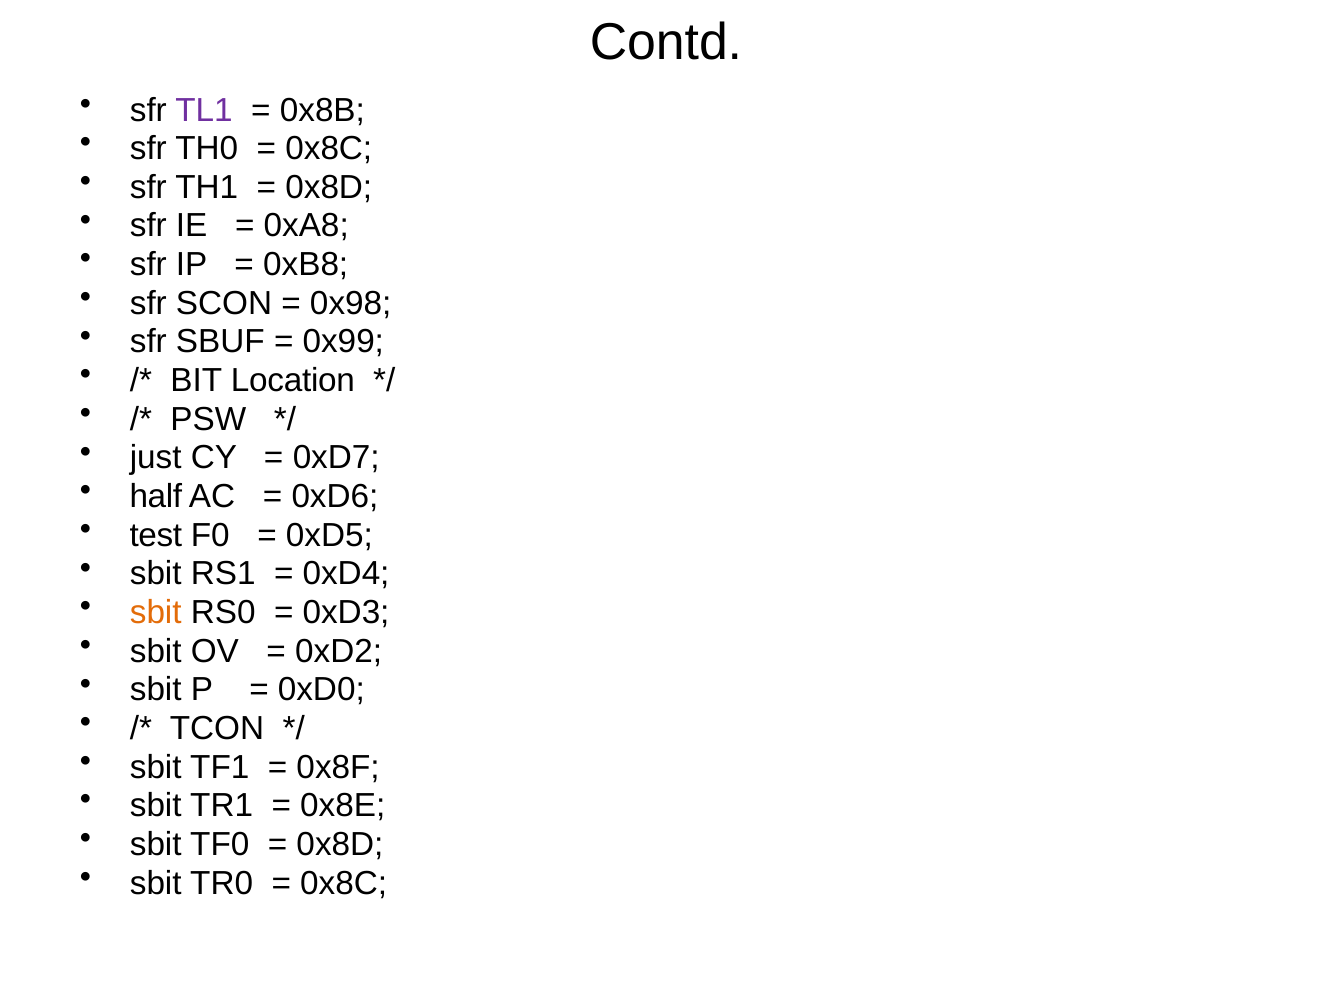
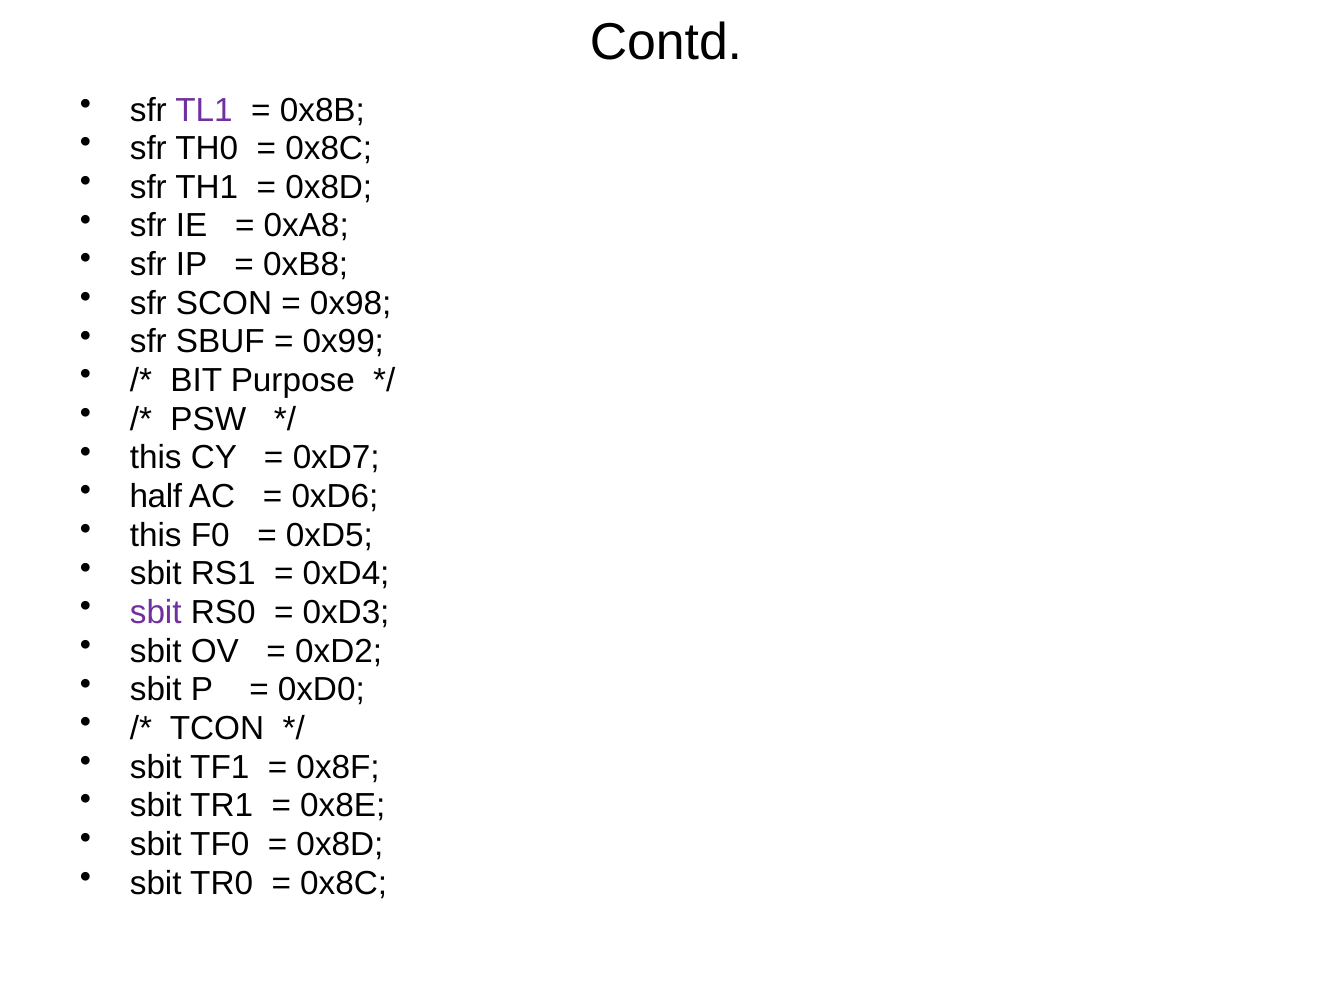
Location: Location -> Purpose (293, 381)
just: just -> this (156, 458)
test: test -> this (156, 535)
sbit colour: orange -> purple (156, 612)
